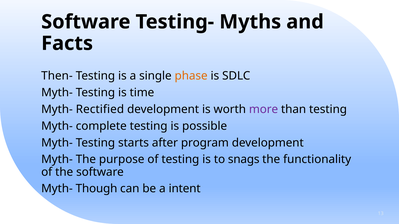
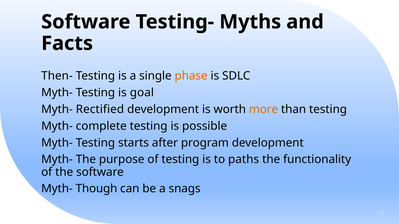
time: time -> goal (142, 93)
more colour: purple -> orange (264, 109)
snags: snags -> paths (244, 160)
intent: intent -> snags (185, 189)
